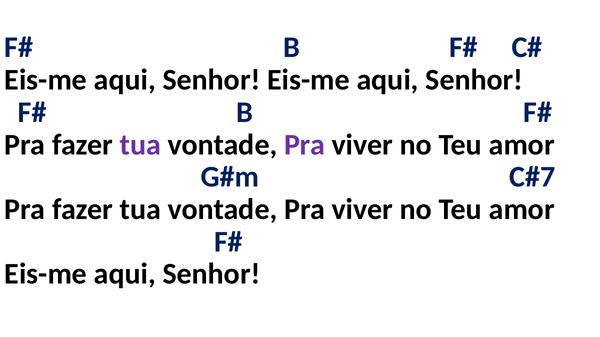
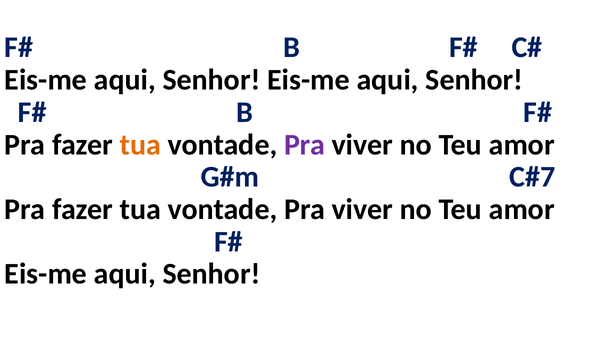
tua colour: purple -> orange (140, 145)
